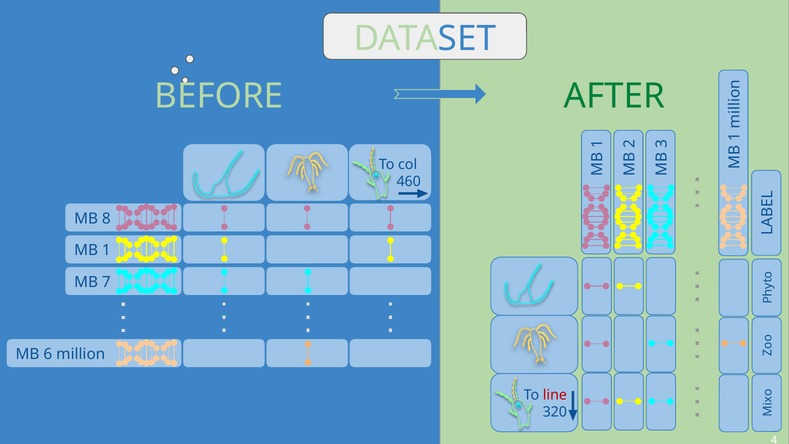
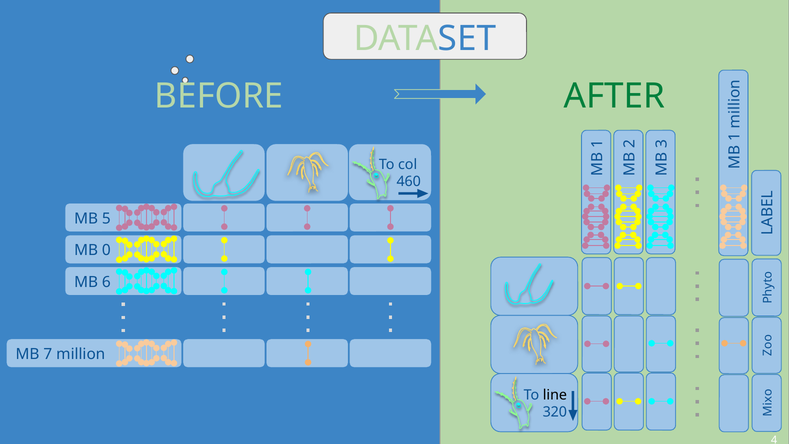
8: 8 -> 5 (106, 218)
MB 1: 1 -> 0 (106, 250)
7: 7 -> 6 (106, 282)
6: 6 -> 7 (48, 354)
line colour: red -> black (555, 395)
